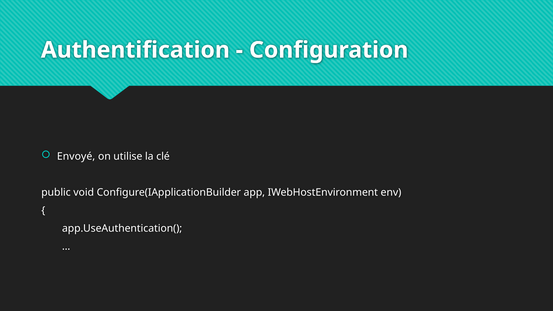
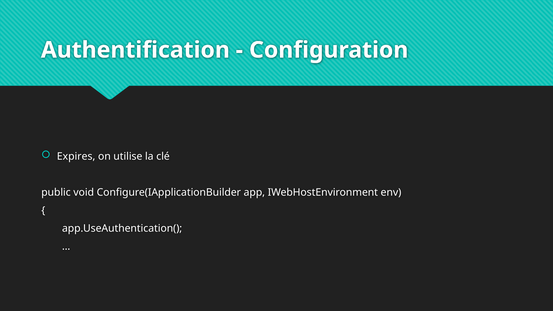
Envoyé: Envoyé -> Expires (76, 157)
